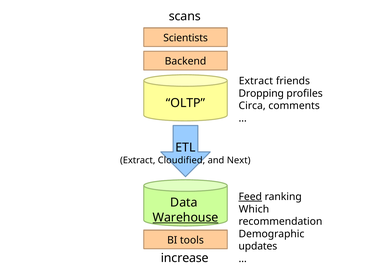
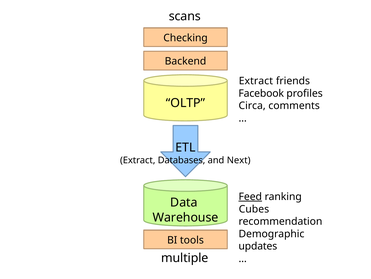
Scientists: Scientists -> Checking (186, 38)
Dropping: Dropping -> Facebook (261, 93)
Cloudified: Cloudified -> Databases (182, 160)
Which: Which -> Cubes (254, 209)
Warehouse underline: present -> none (186, 217)
increase: increase -> multiple (185, 257)
